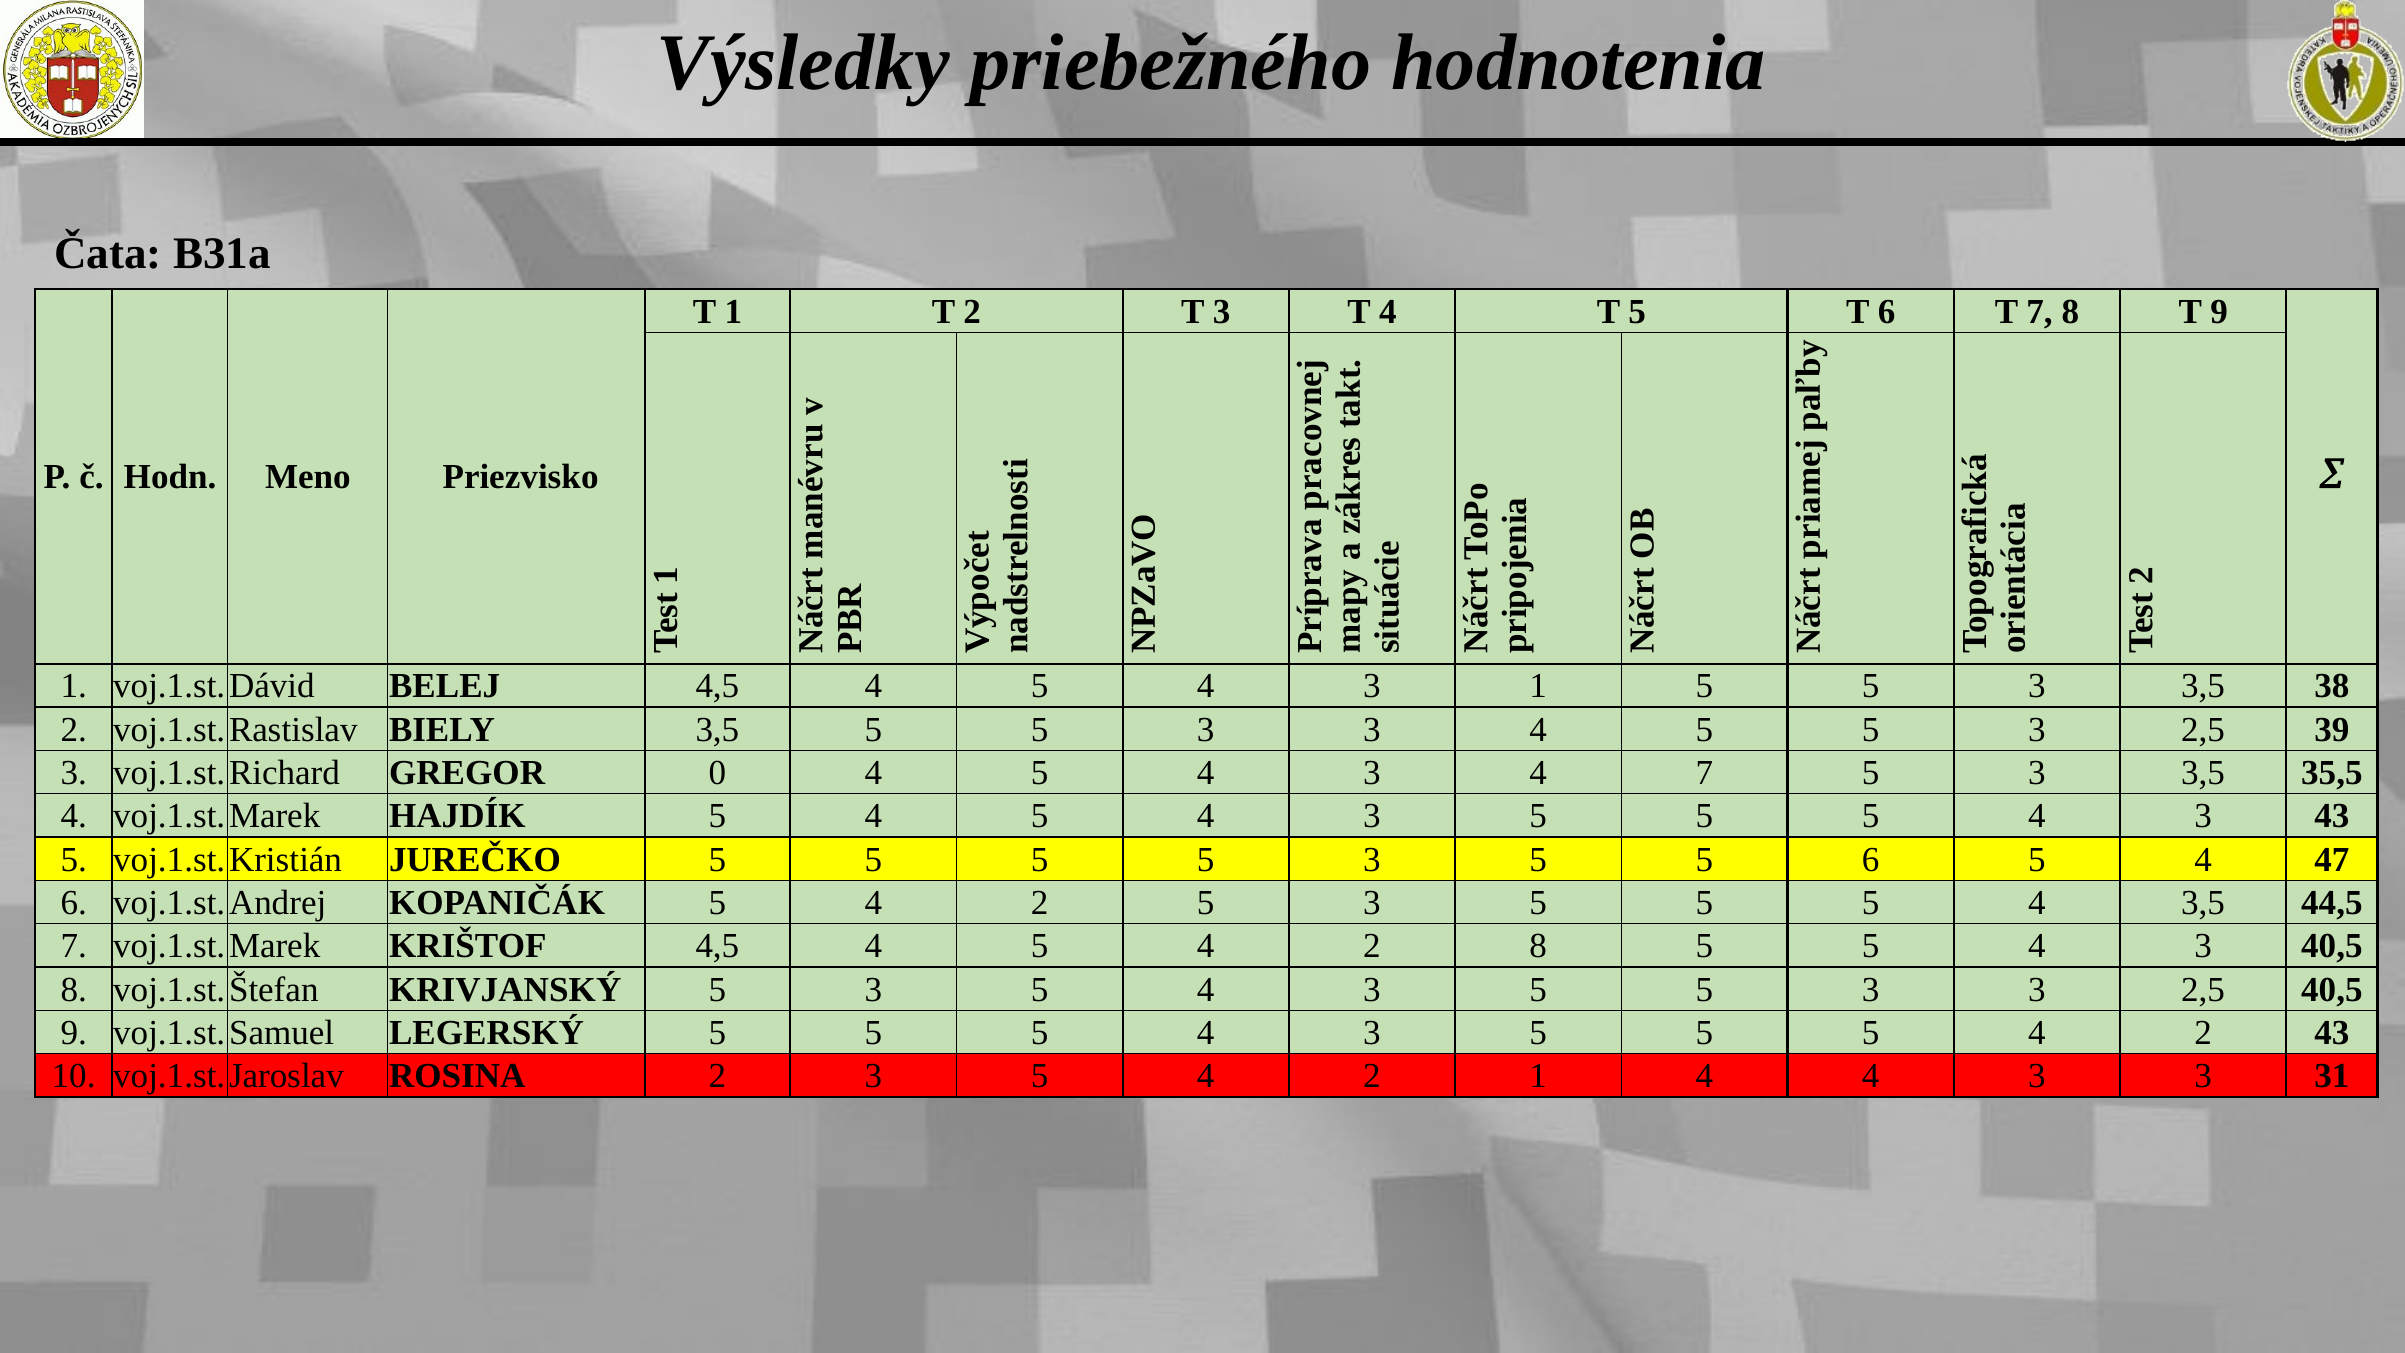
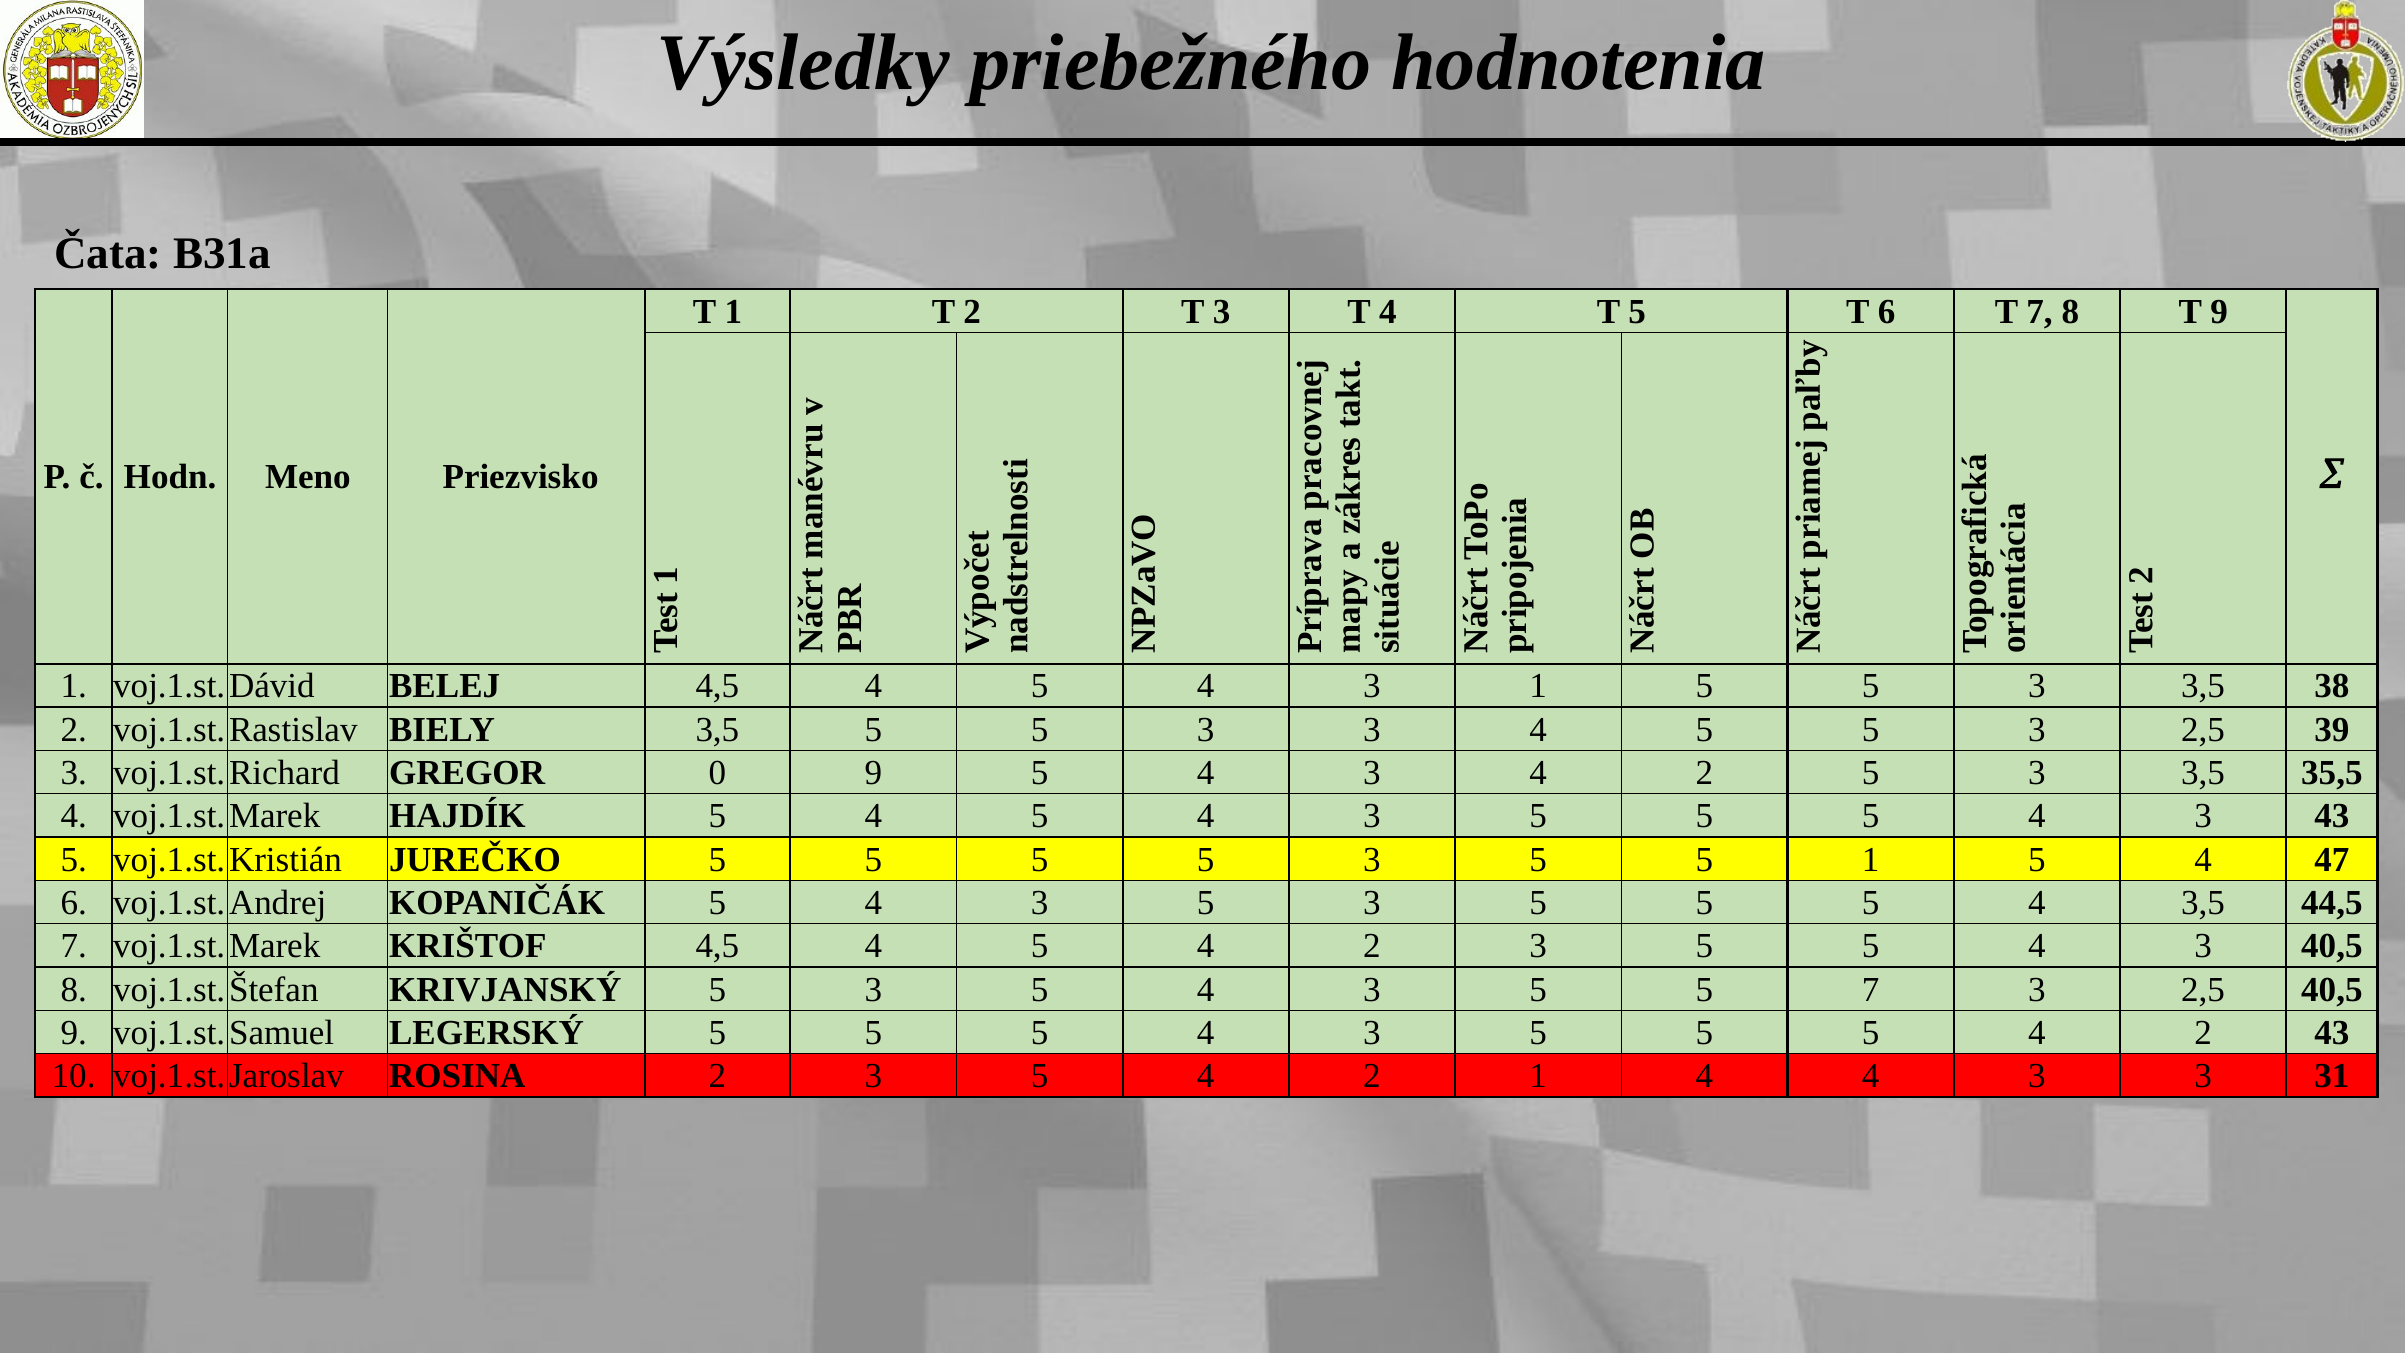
0 4: 4 -> 9 (873, 773)
3 4 7: 7 -> 2 (1704, 773)
5 6: 6 -> 1 (1871, 859)
KOPANIČÁK 5 4 2: 2 -> 3 (1040, 903)
4 2 8: 8 -> 3 (1538, 946)
3 5 5 3: 3 -> 7 (1871, 989)
